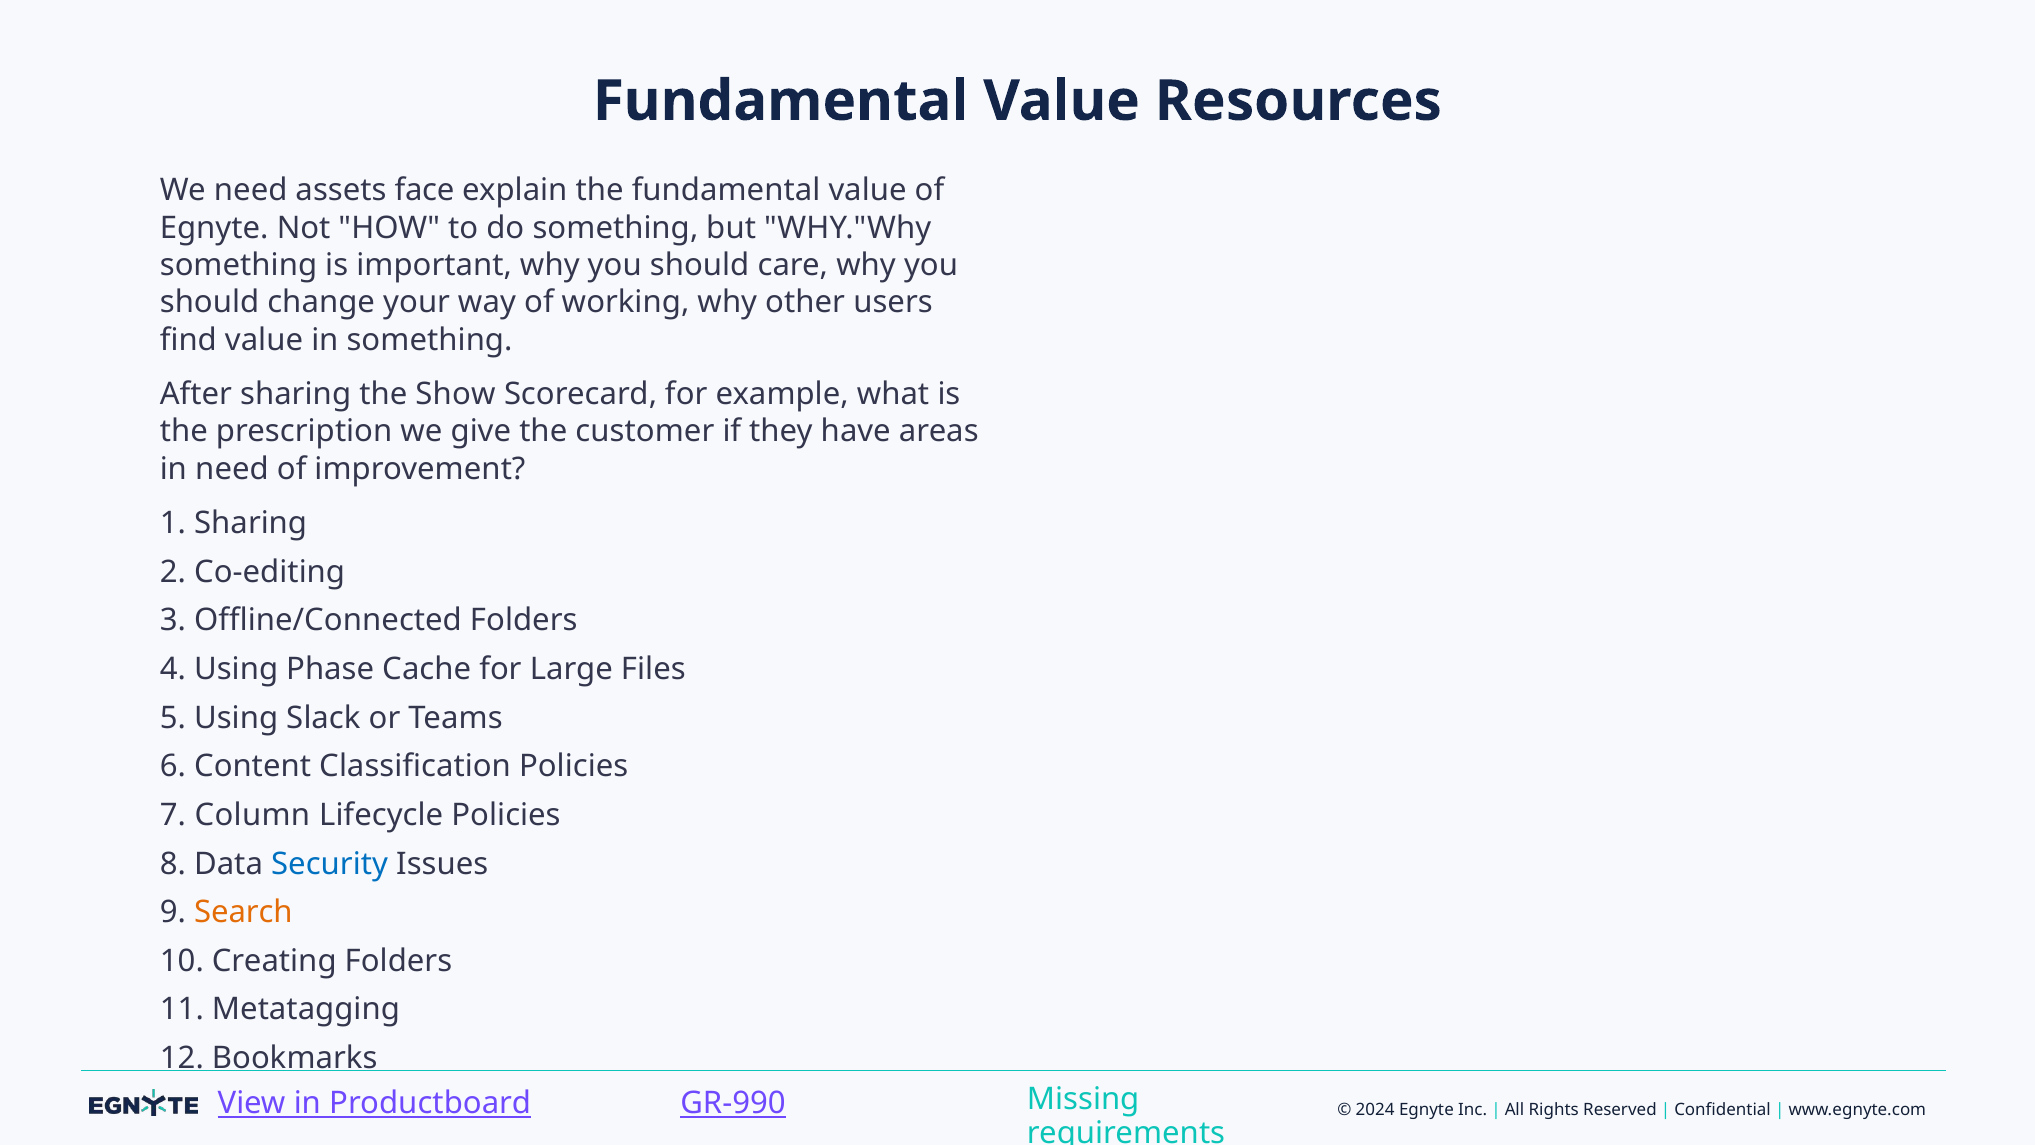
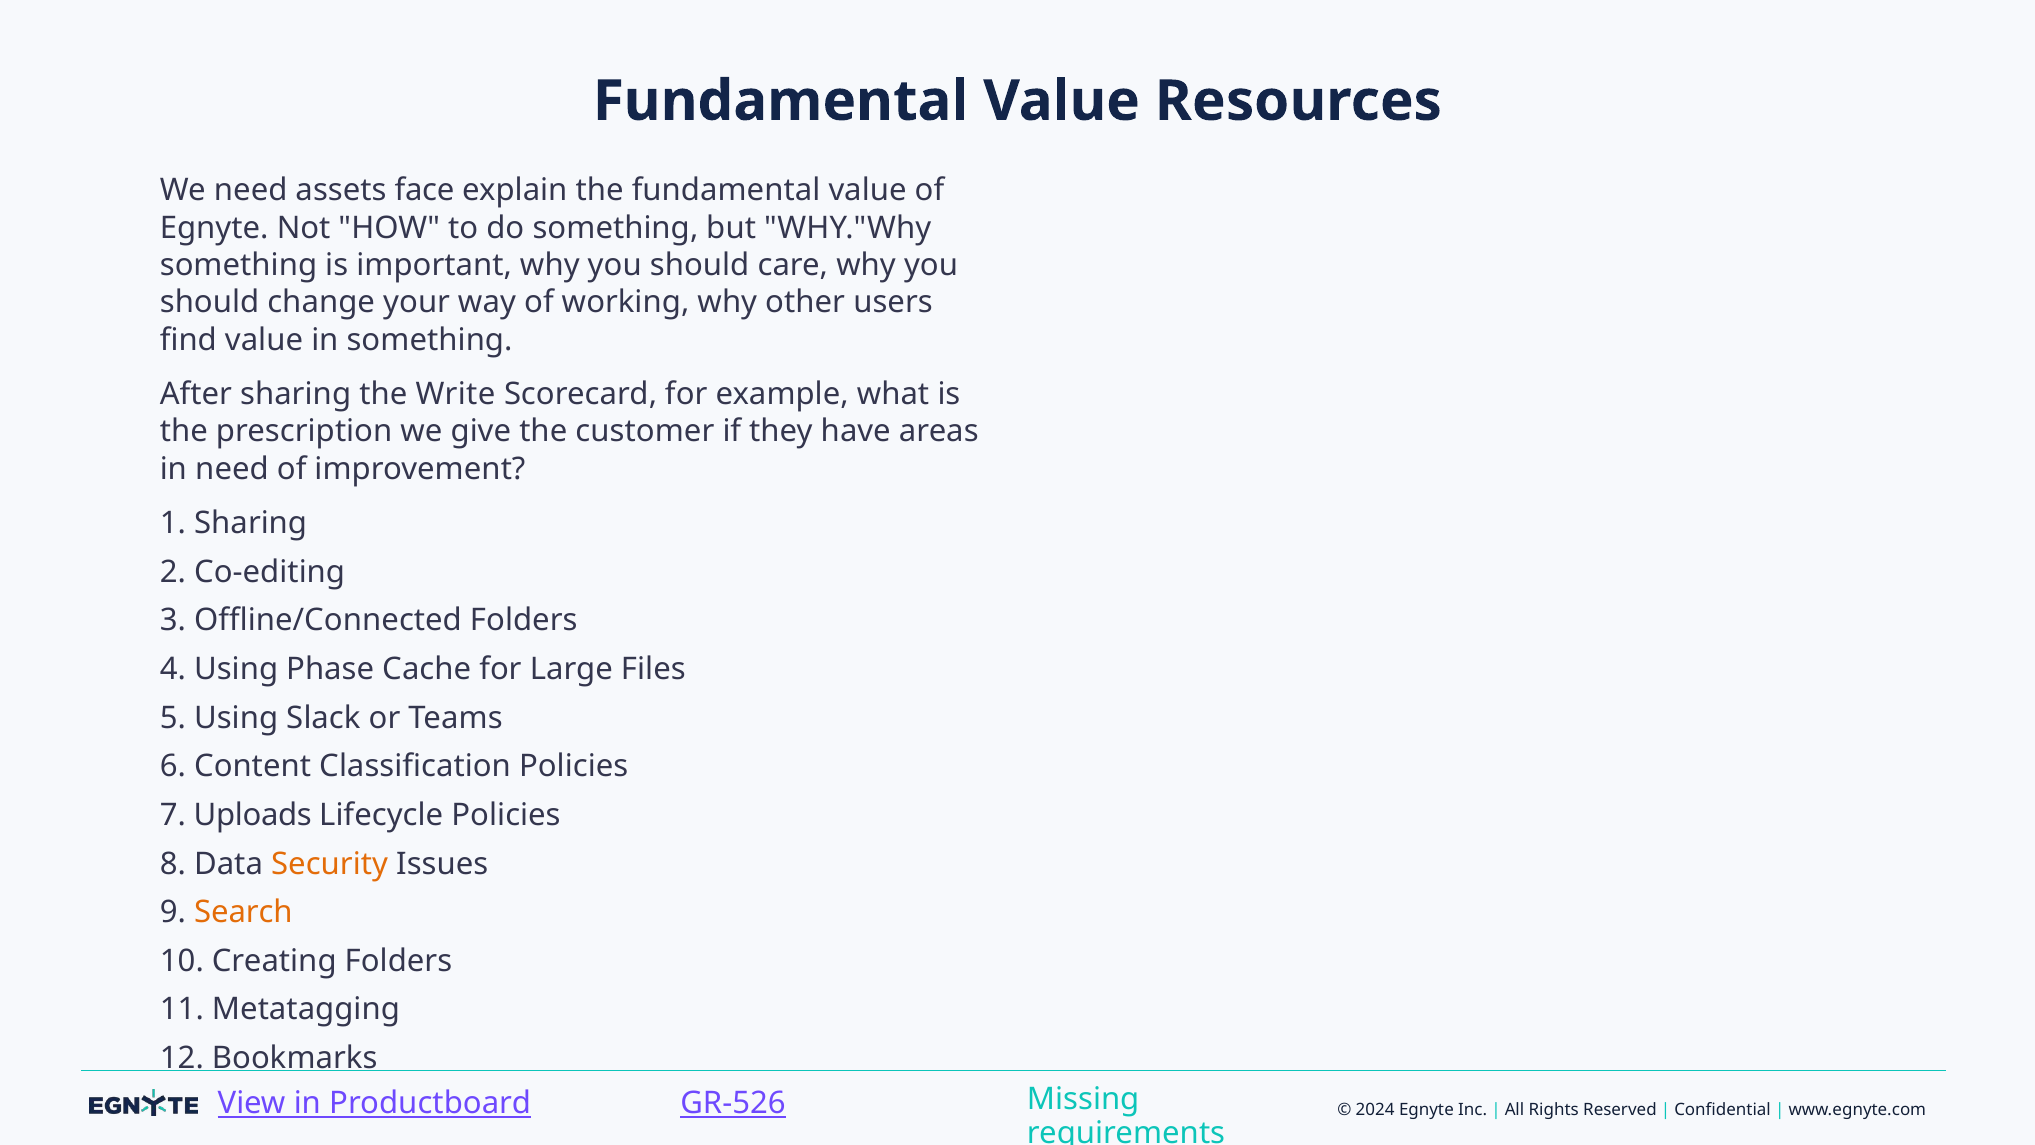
Show: Show -> Write (455, 394)
Column: Column -> Uploads (253, 815)
Security colour: blue -> orange (330, 864)
GR-990: GR-990 -> GR-526 (733, 1103)
